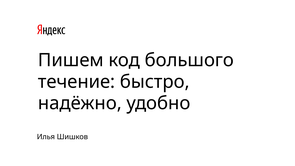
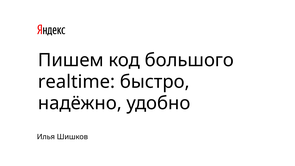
течение: течение -> realtime (77, 82)
